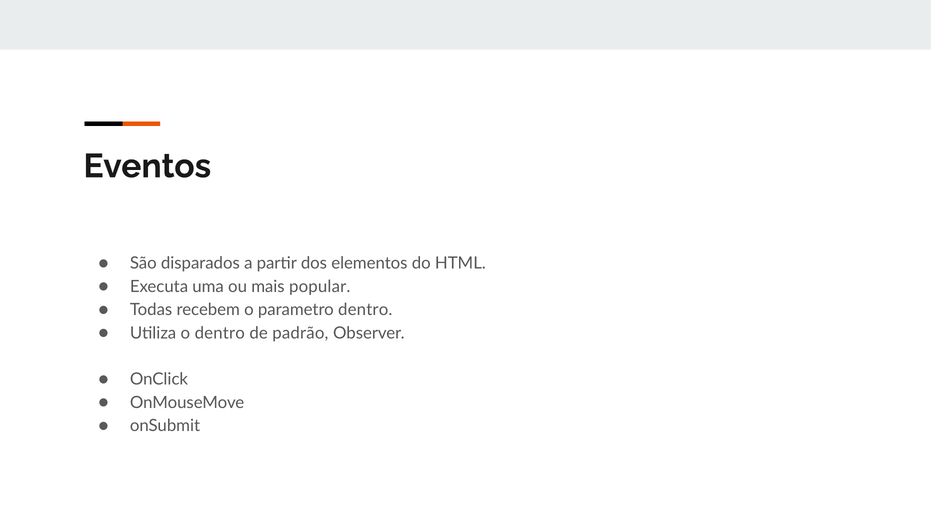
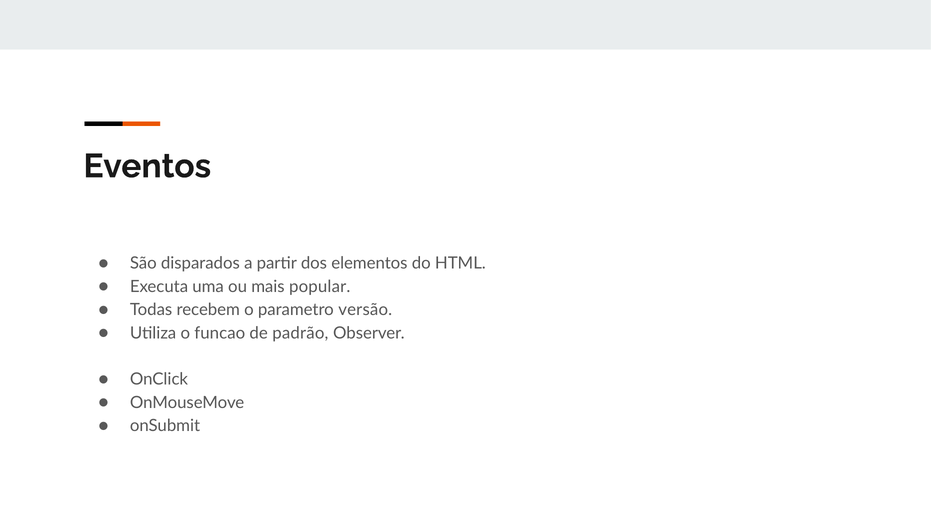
parametro dentro: dentro -> versão (365, 310)
o dentro: dentro -> funcao (220, 333)
